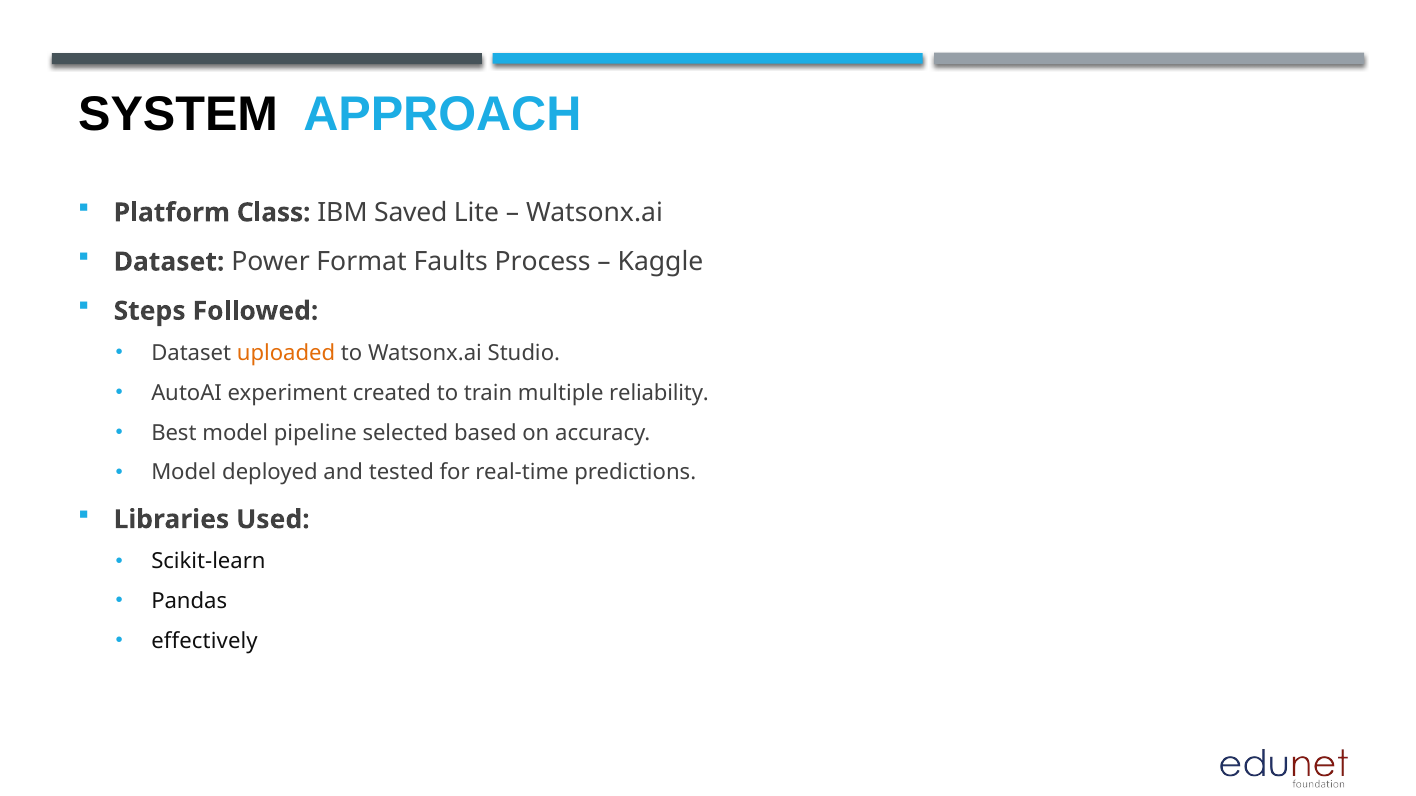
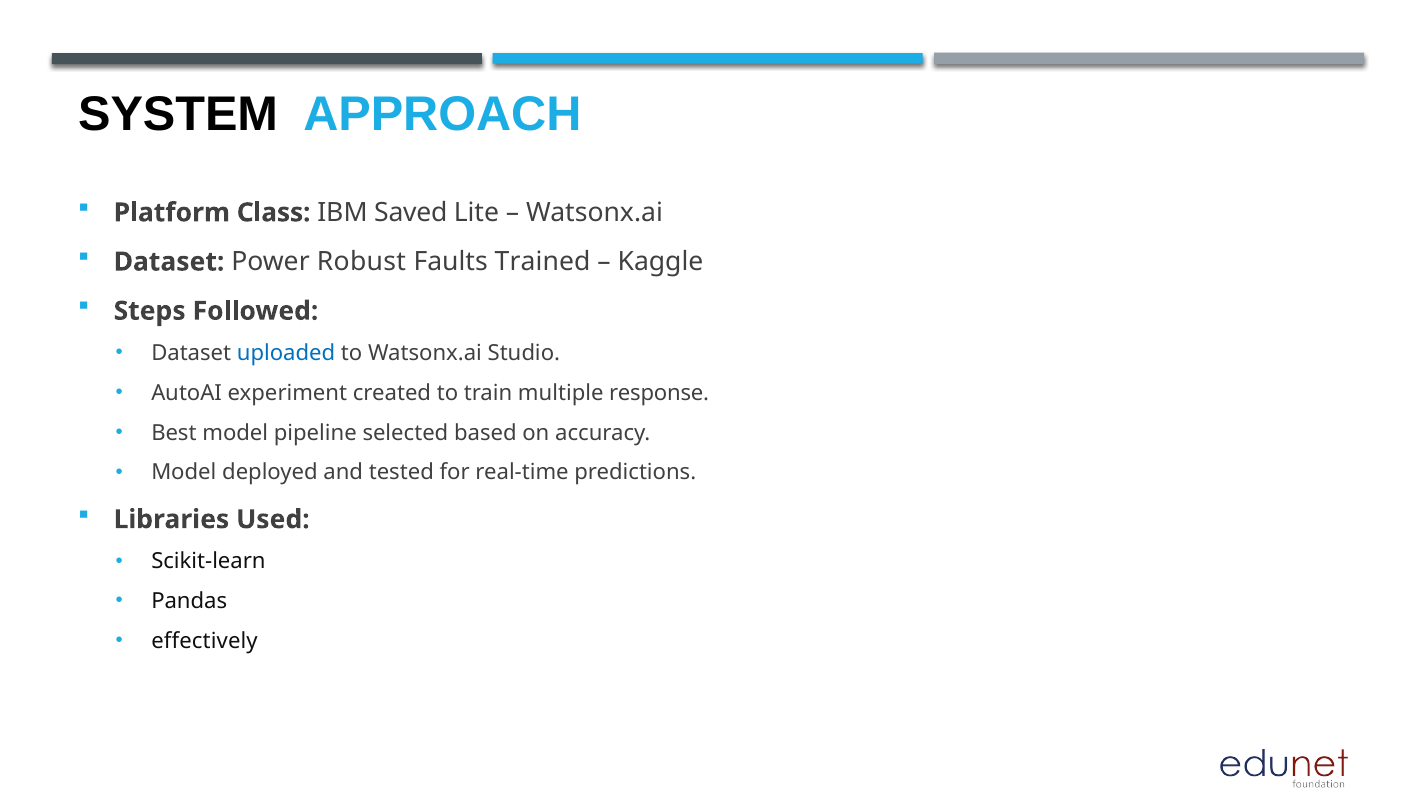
Format: Format -> Robust (361, 262)
Process: Process -> Trained (543, 262)
uploaded colour: orange -> blue (286, 353)
reliability: reliability -> response (659, 393)
